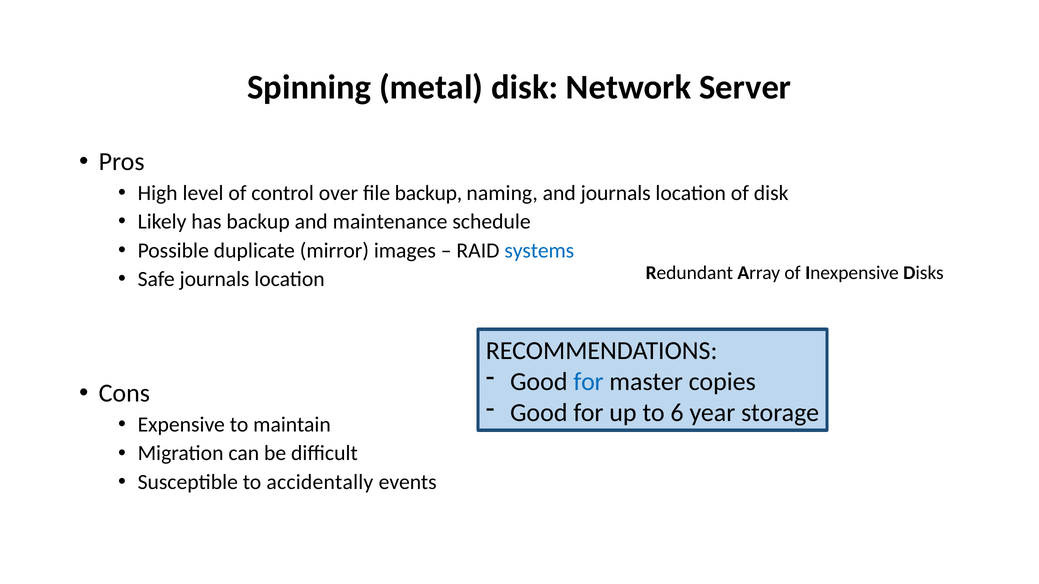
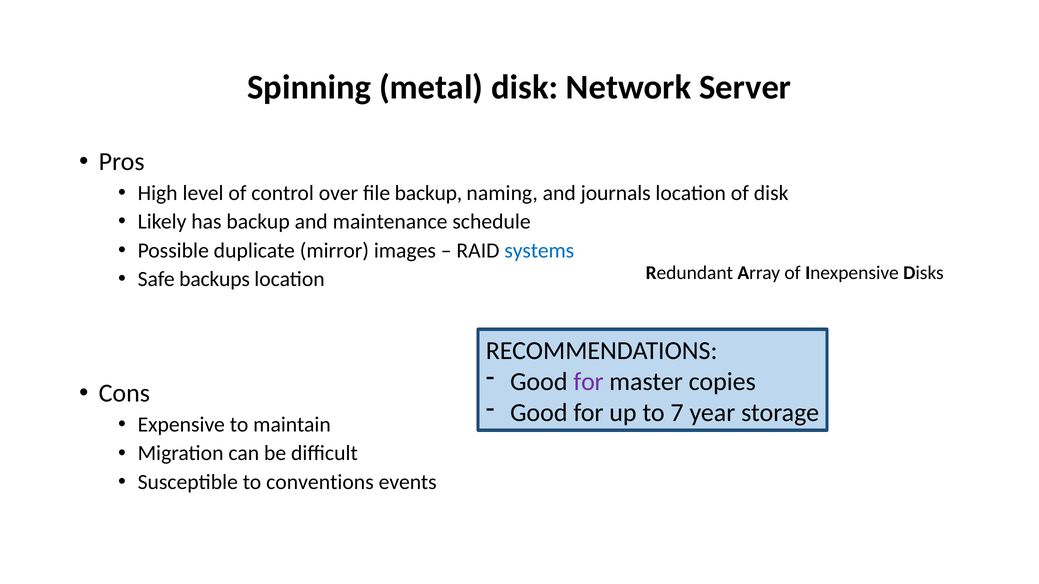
Safe journals: journals -> backups (215, 279)
for colour: blue -> purple (589, 382)
6: 6 -> 7 (677, 413)
accidentally: accidentally -> conventions (320, 482)
